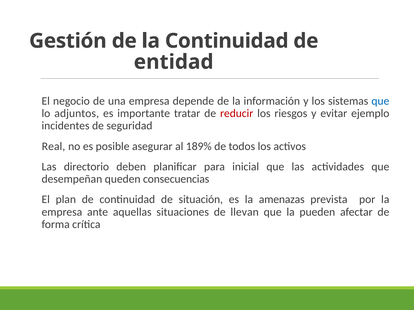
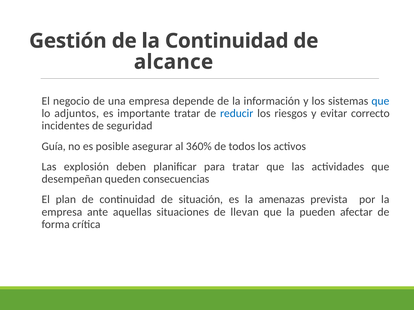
entidad: entidad -> alcance (174, 62)
reducir colour: red -> blue (237, 114)
ejemplo: ejemplo -> correcto (370, 114)
Real: Real -> Guía (54, 146)
189%: 189% -> 360% (199, 146)
directorio: directorio -> explosión (86, 167)
para inicial: inicial -> tratar (246, 167)
